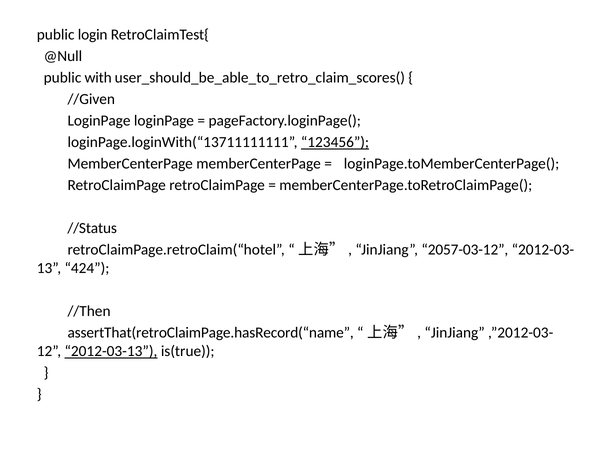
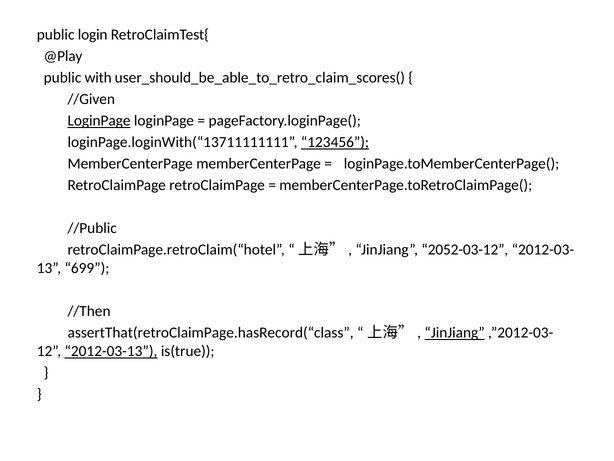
@Null: @Null -> @Play (63, 56)
LoginPage underline: none -> present (99, 121)
//Status: //Status -> //Public (92, 228)
2057-03-12: 2057-03-12 -> 2052-03-12 (465, 250)
424: 424 -> 699 (87, 268)
assertThat(retroClaimPage.hasRecord(“name: assertThat(retroClaimPage.hasRecord(“name -> assertThat(retroClaimPage.hasRecord(“class (211, 332)
JinJiang underline: none -> present (455, 332)
